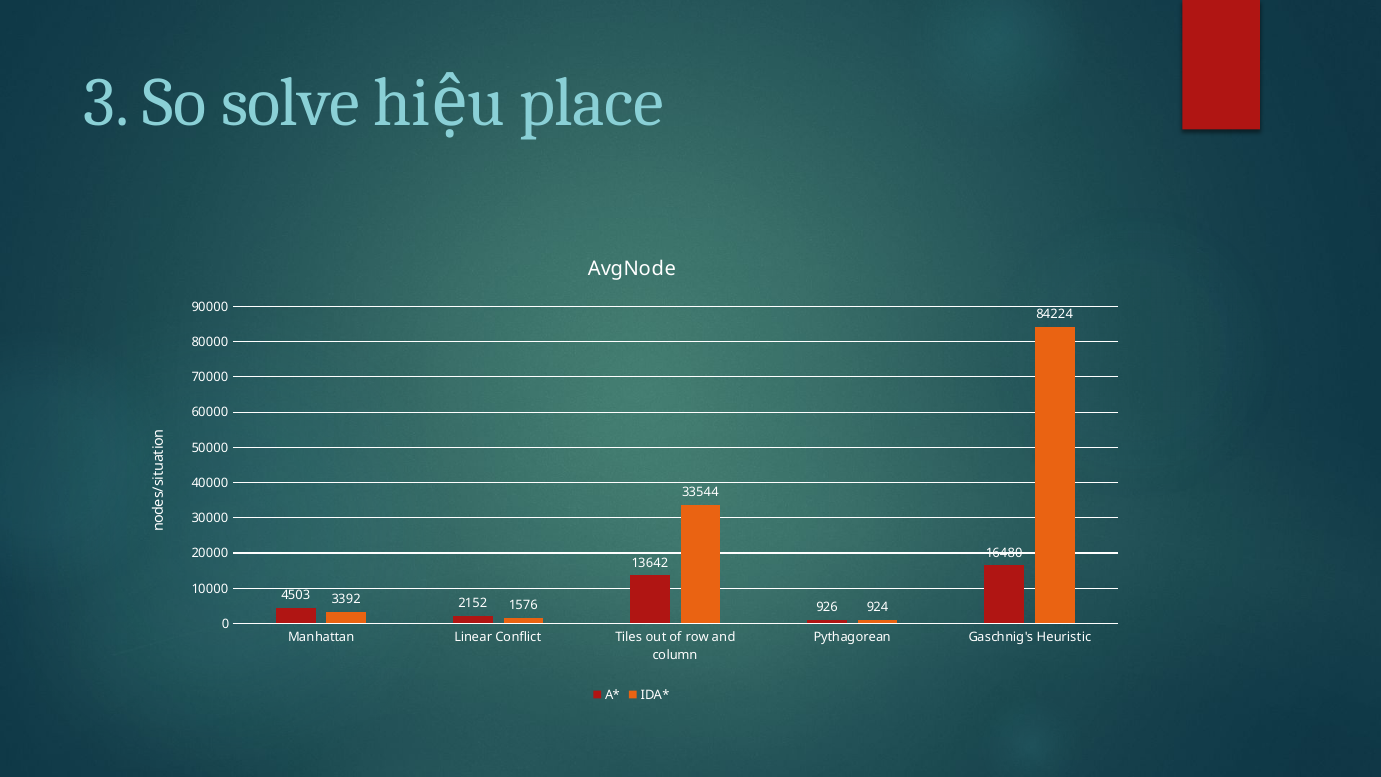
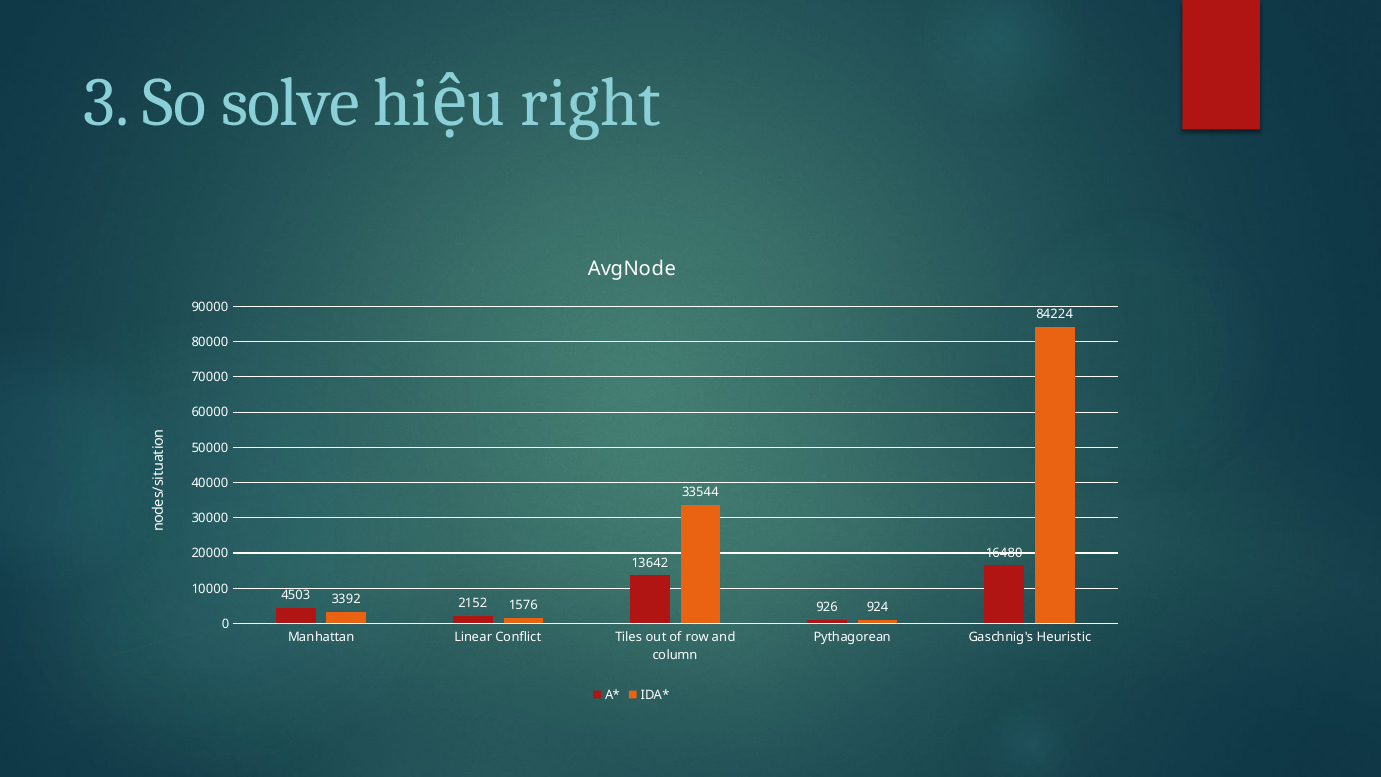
place: place -> right (591, 103)
